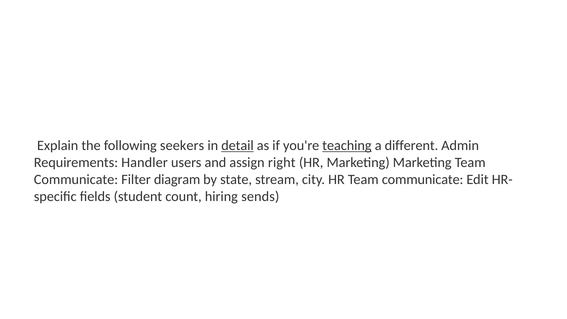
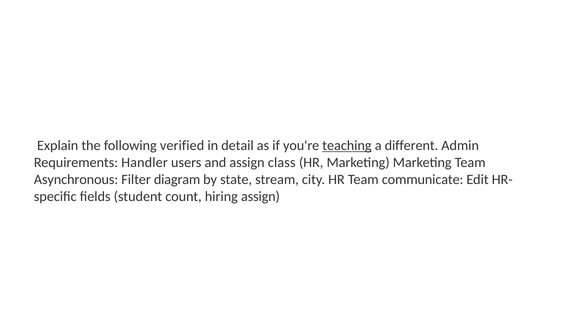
seekers: seekers -> verified (182, 146)
detail underline: present -> none (237, 146)
right: right -> class (282, 163)
Communicate: Communicate -> Asynchronous (76, 180)
hiring sends: sends -> assign (260, 197)
